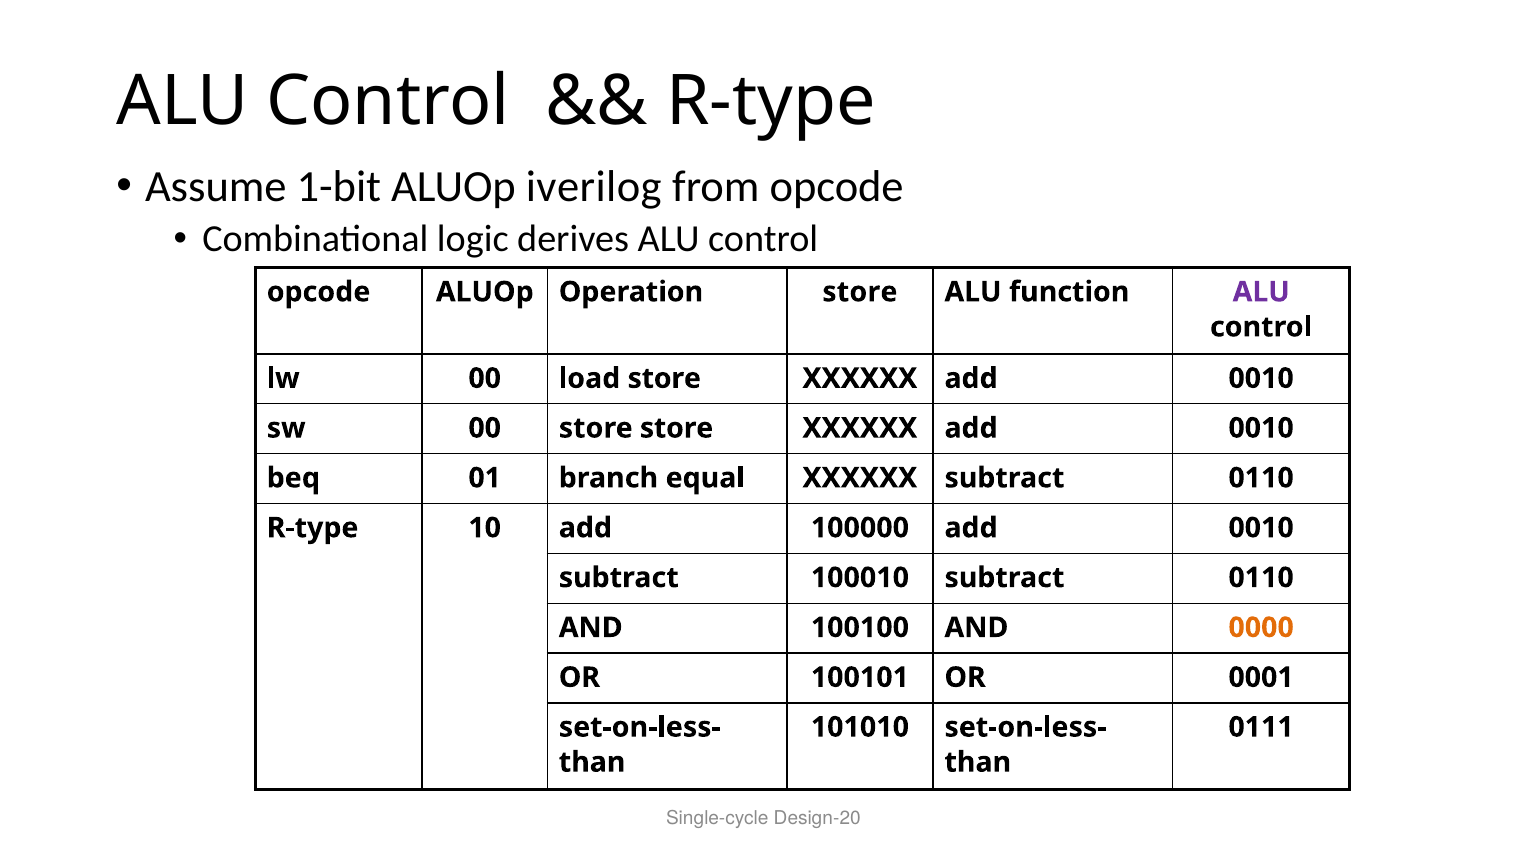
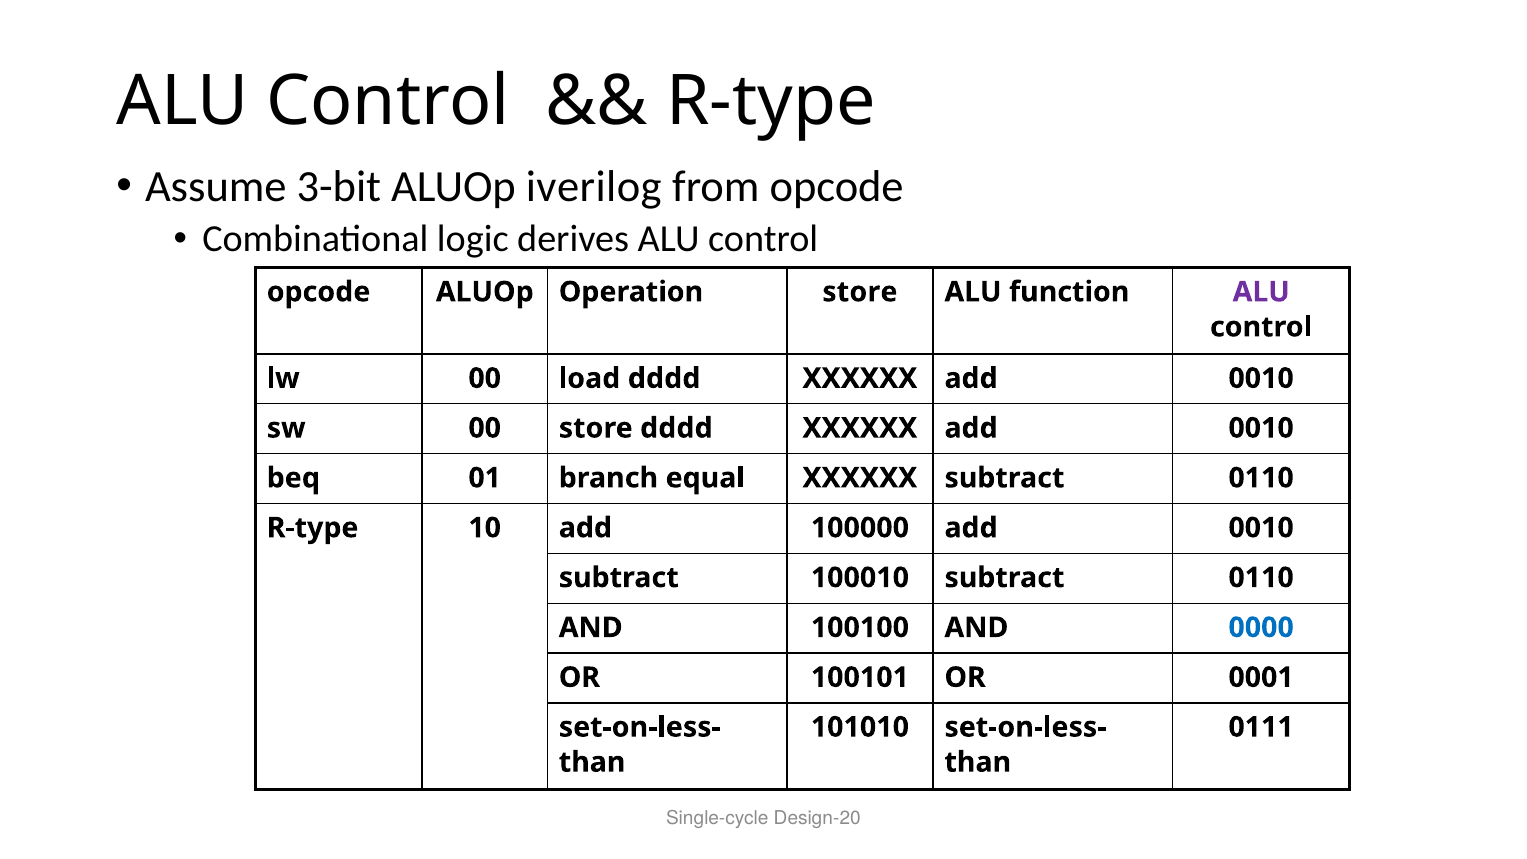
1-bit: 1-bit -> 3-bit (339, 186)
load store: store -> dddd (664, 378)
store store: store -> dddd (676, 428)
0000 colour: orange -> blue (1261, 628)
